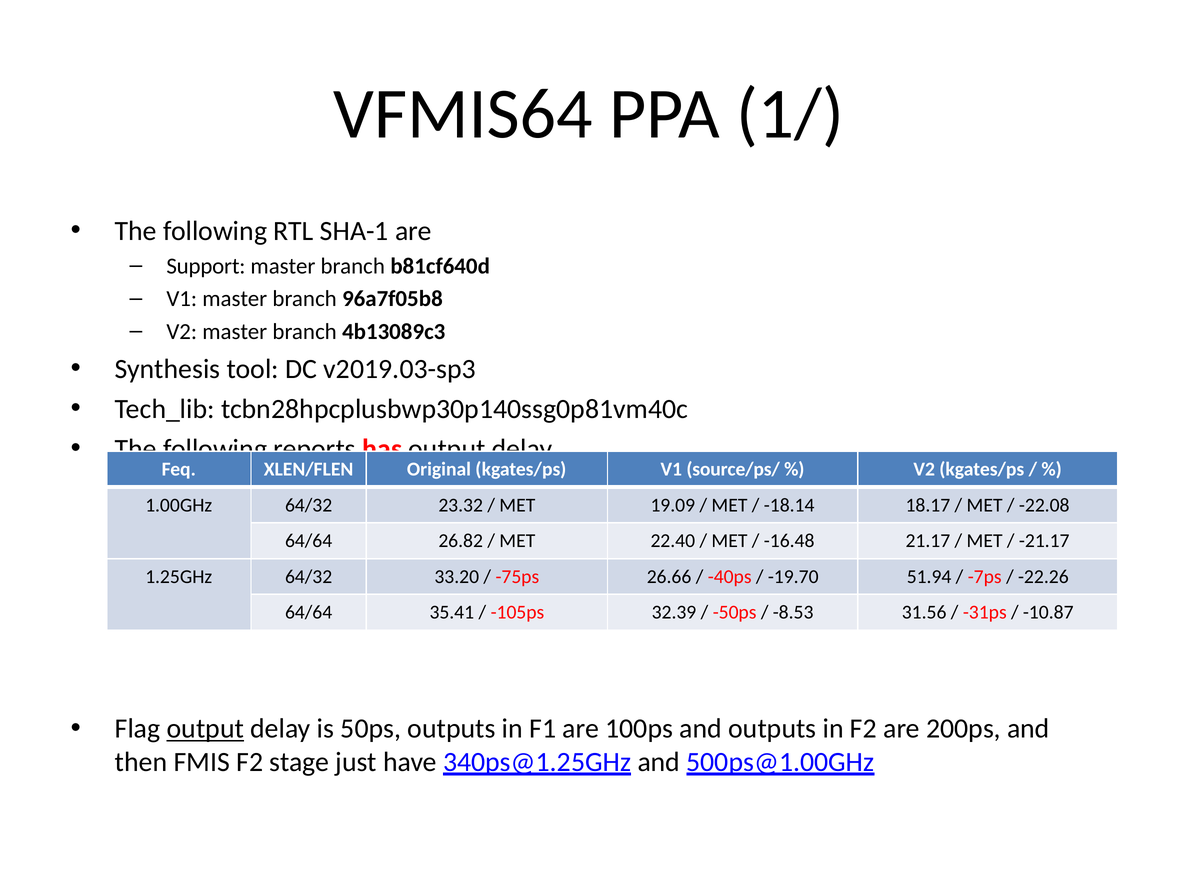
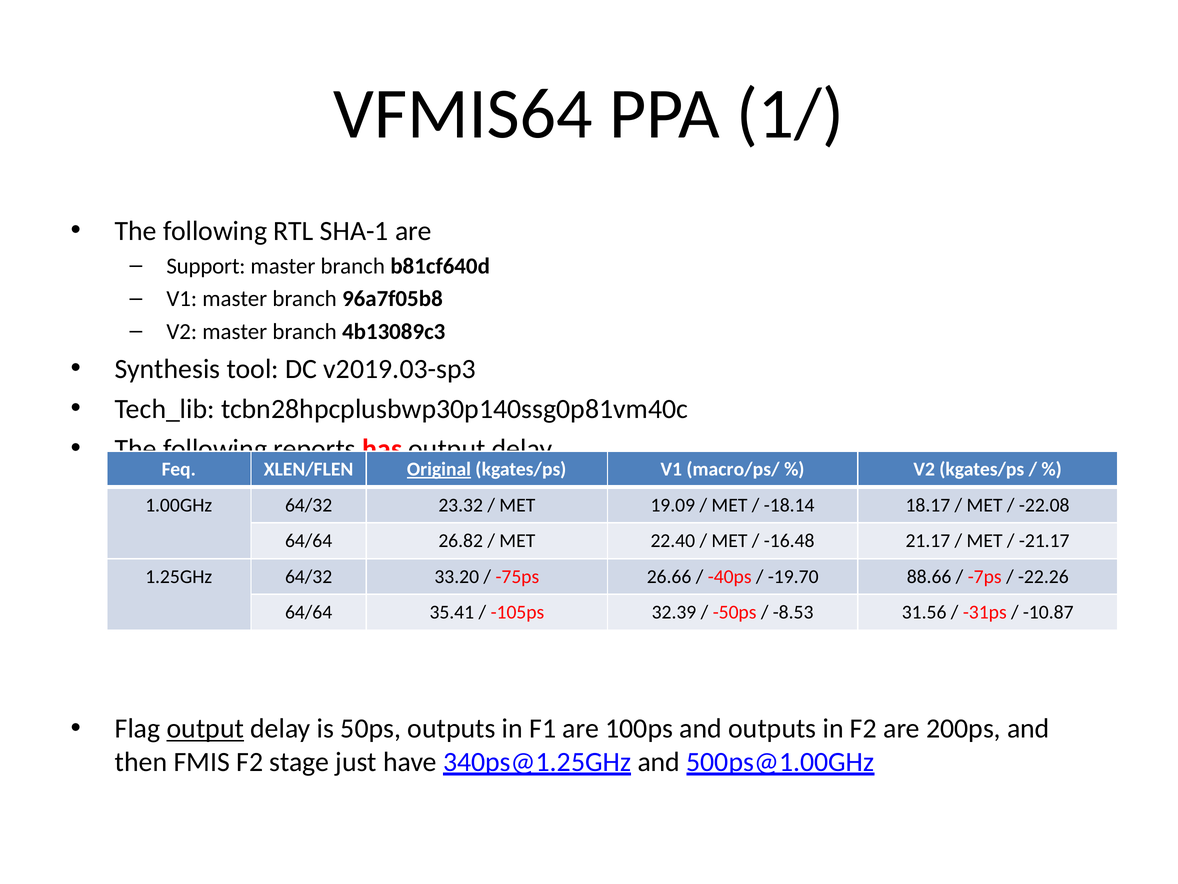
Original underline: none -> present (439, 469)
source/ps/: source/ps/ -> macro/ps/ (733, 469)
51.94: 51.94 -> 88.66 (929, 576)
